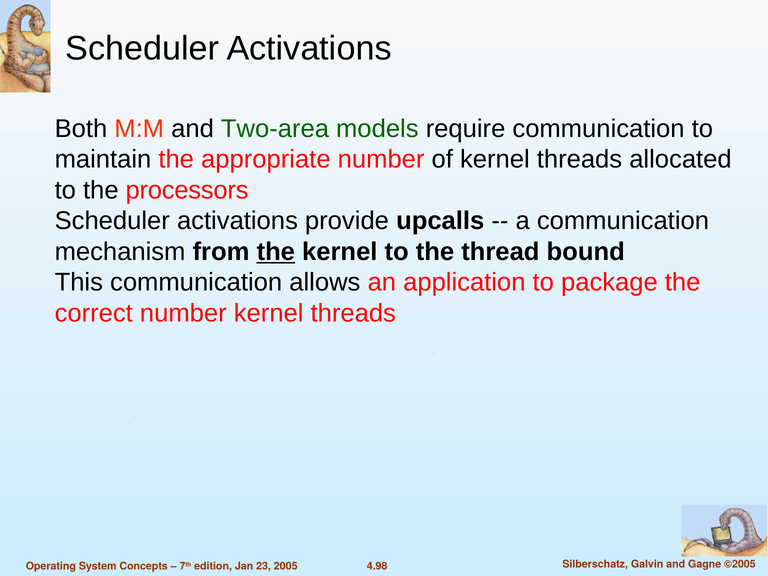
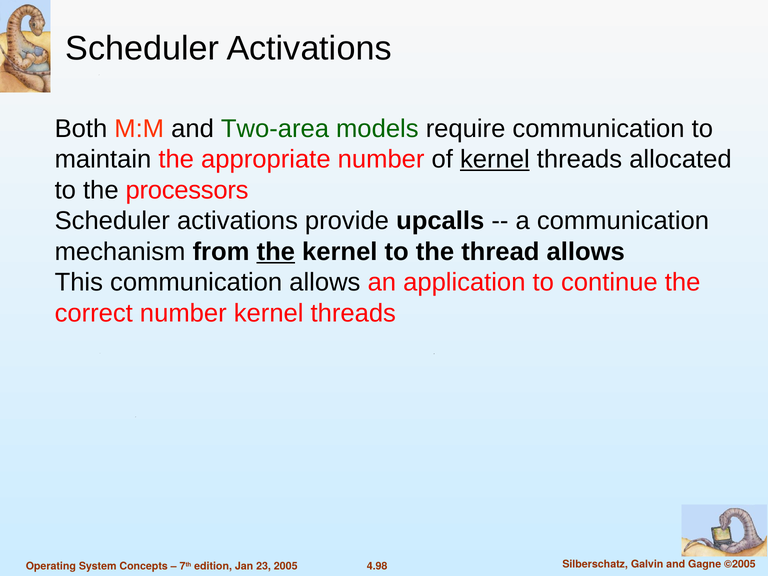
kernel underline: none -> present (495, 159)
thread bound: bound -> allows (586, 252)
package: package -> continue (609, 282)
